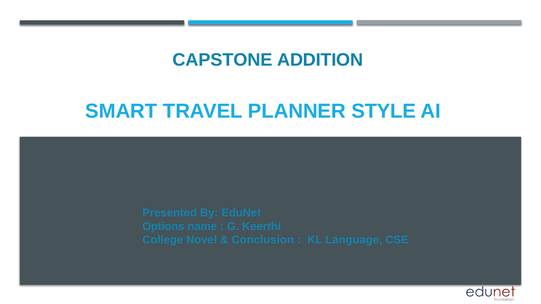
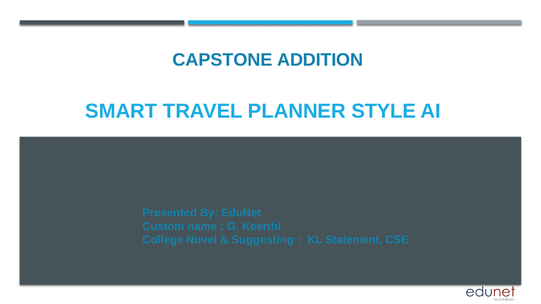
Options: Options -> Custom (163, 227)
Conclusion: Conclusion -> Suggesting (263, 240)
Language: Language -> Statement (354, 240)
